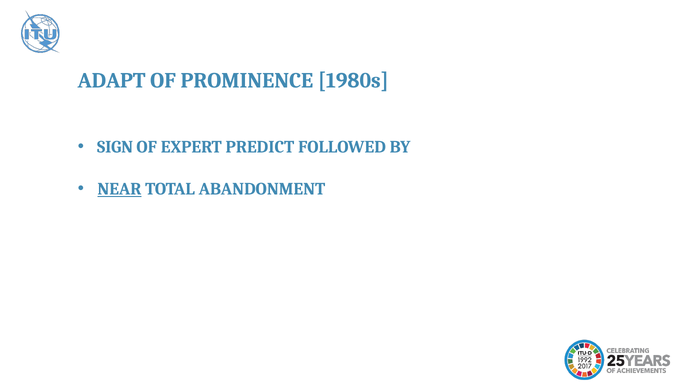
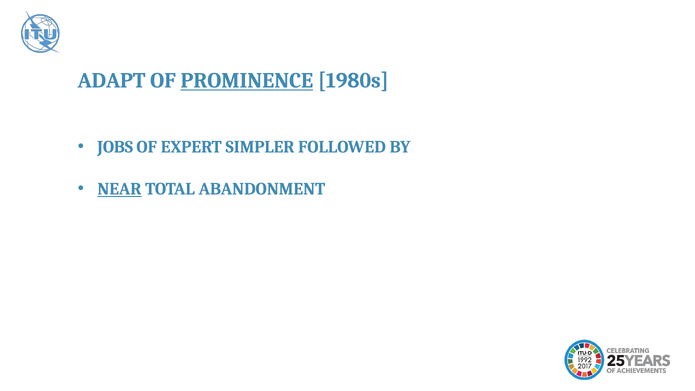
PROMINENCE underline: none -> present (247, 81)
SIGN: SIGN -> JOBS (115, 147)
PREDICT: PREDICT -> SIMPLER (260, 147)
